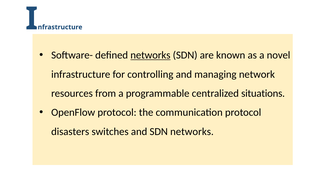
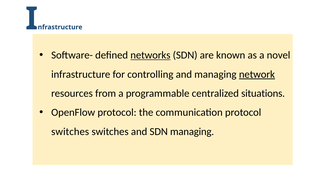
network underline: none -> present (257, 74)
disasters: disasters -> switches (70, 131)
SDN networks: networks -> managing (192, 131)
